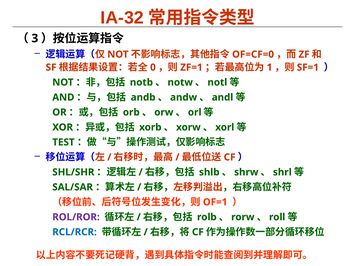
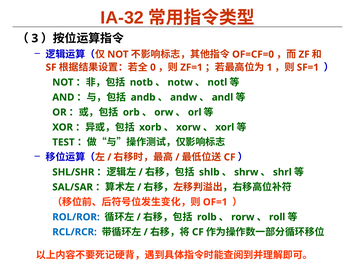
ROL/ROR colour: purple -> blue (76, 217)
